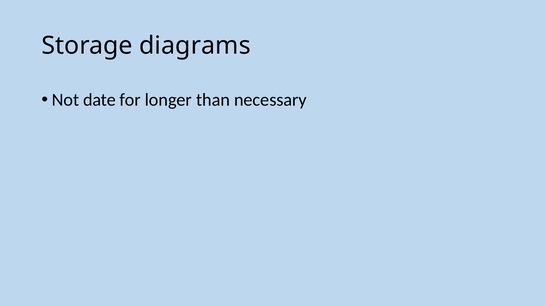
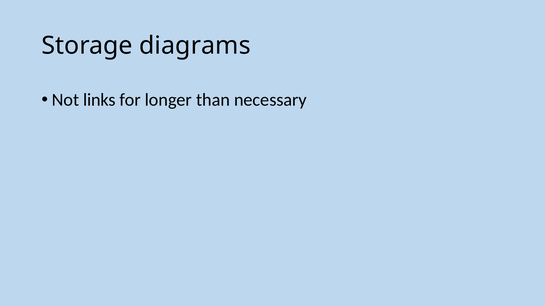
date: date -> links (99, 100)
